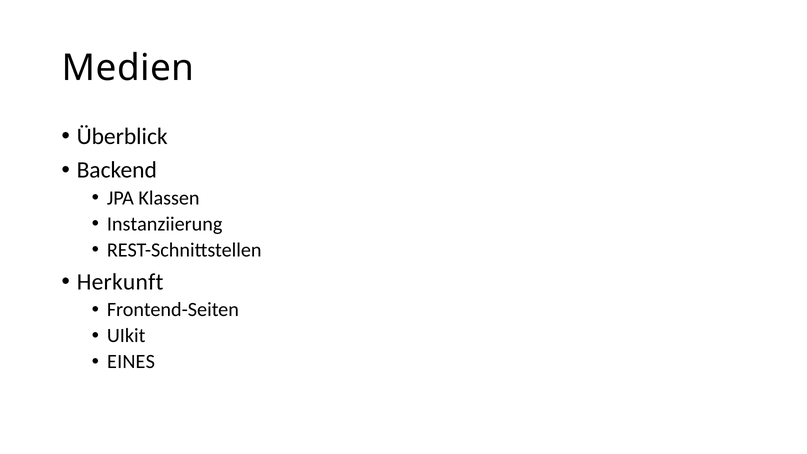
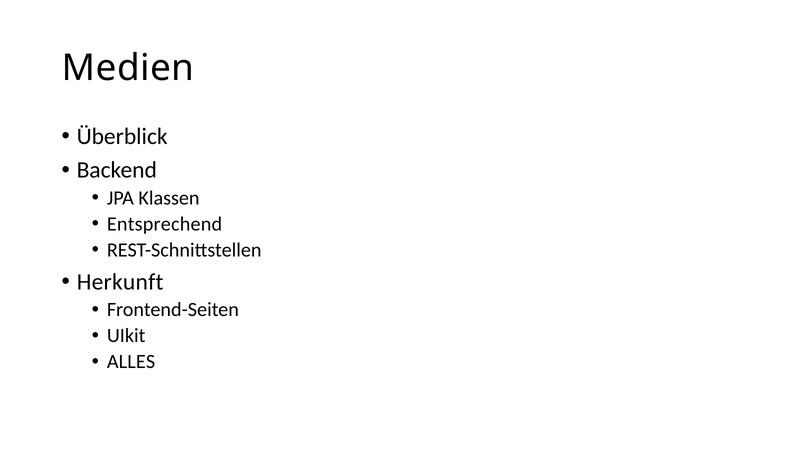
Instanziierung: Instanziierung -> Entsprechend (165, 224)
EINES: EINES -> ALLES (131, 362)
